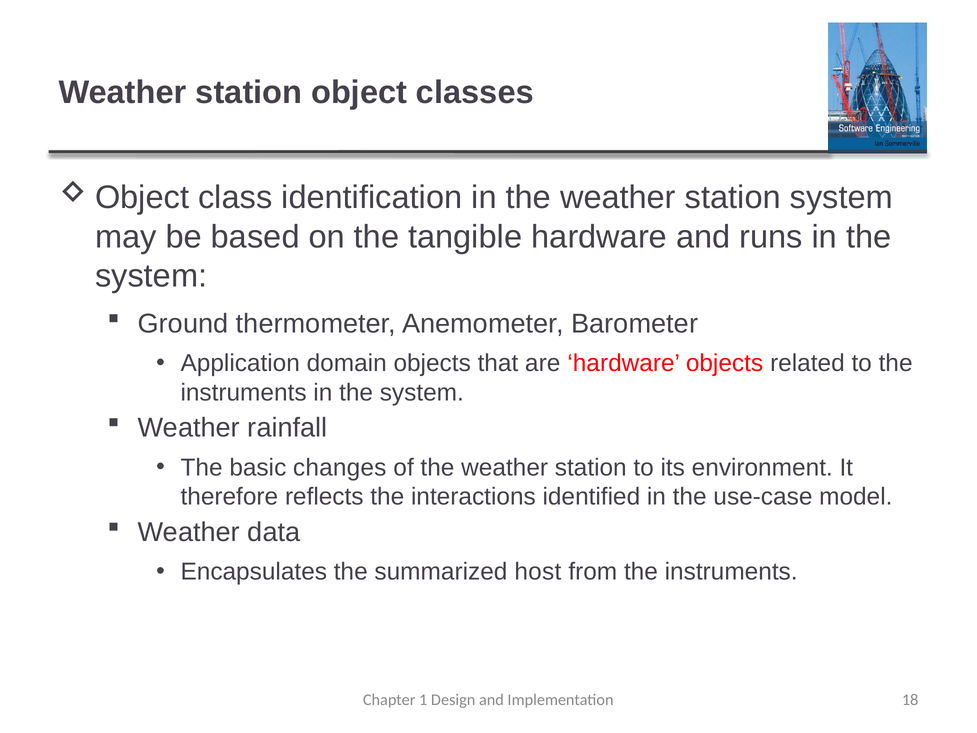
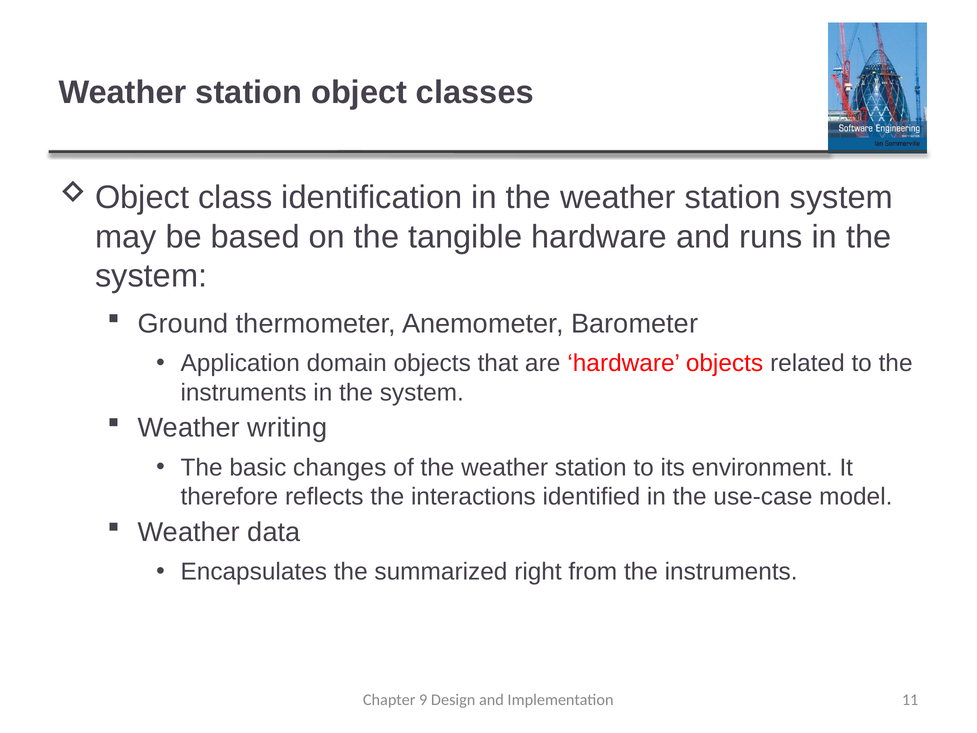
rainfall: rainfall -> writing (287, 428)
host: host -> right (538, 572)
1: 1 -> 9 (423, 700)
18: 18 -> 11 (910, 700)
